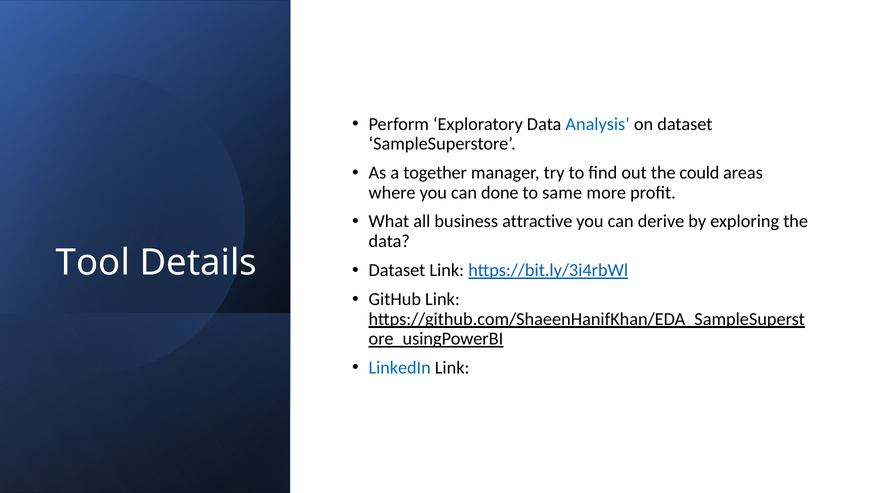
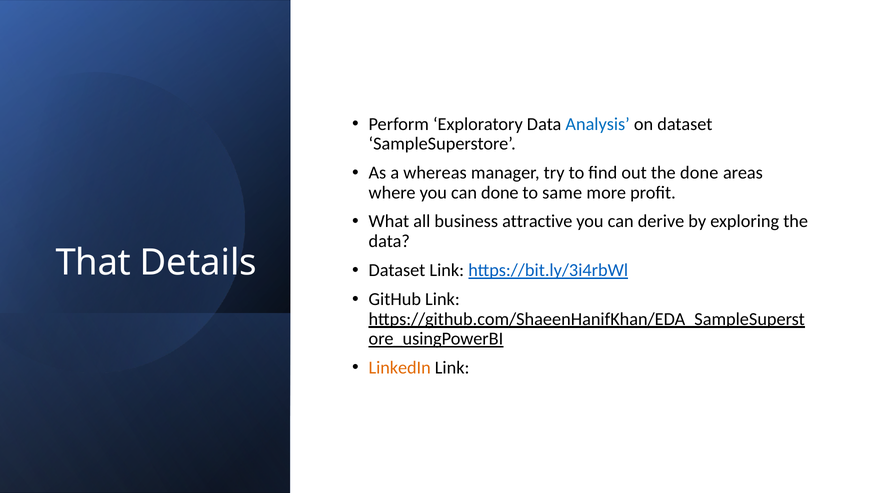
together: together -> whereas (435, 173)
the could: could -> done (699, 173)
Tool: Tool -> That (93, 262)
LinkedIn colour: blue -> orange (400, 368)
